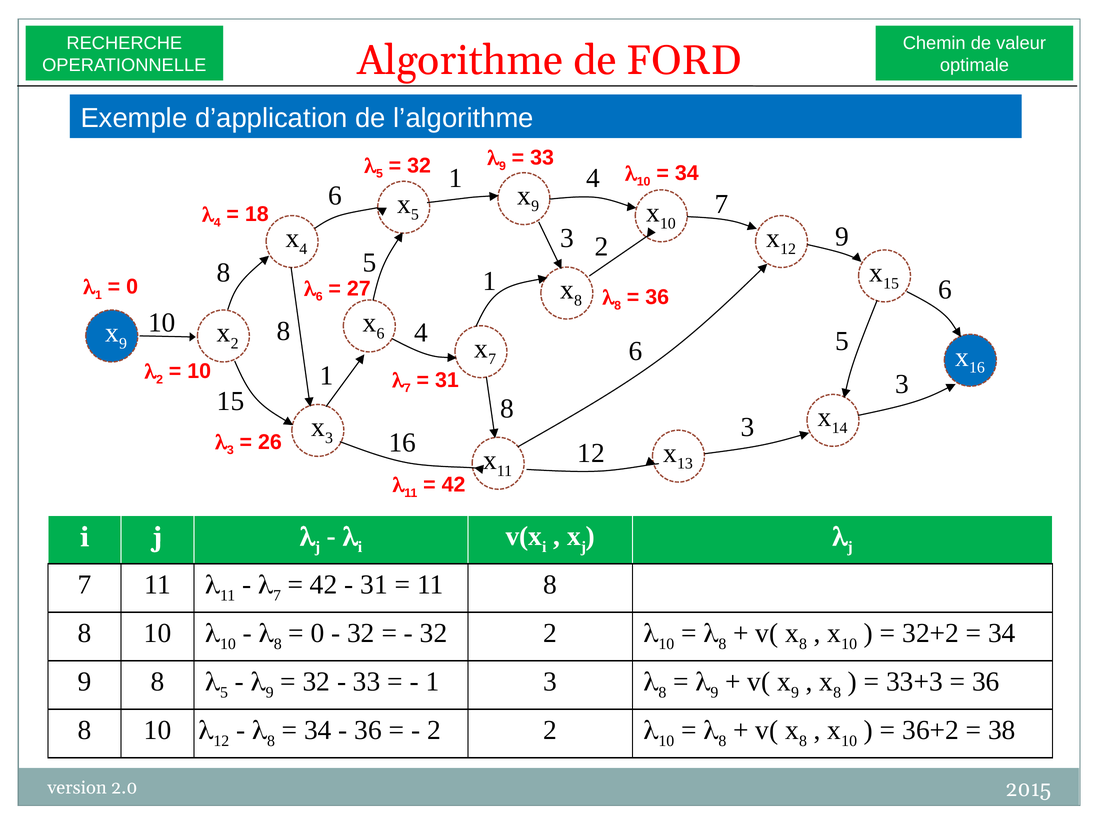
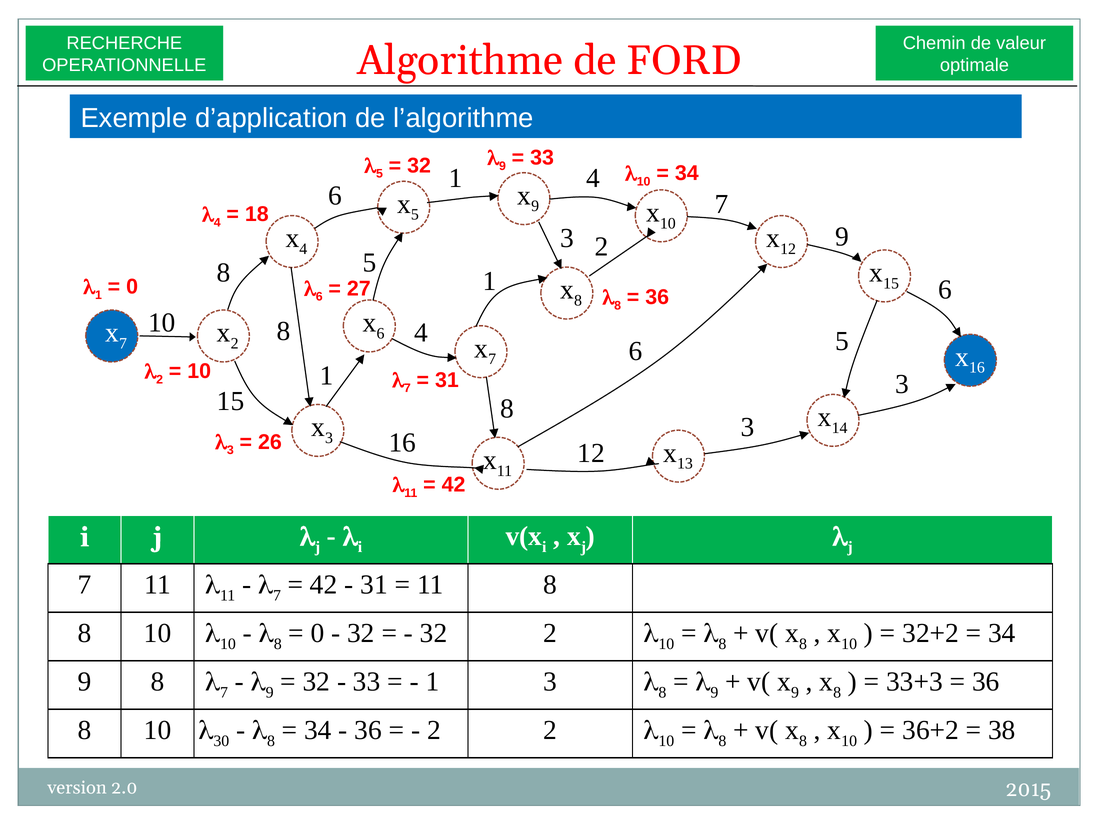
9: 9 -> 7 (123, 344)
5: 5 -> 7 (224, 693)
12: 12 -> 30 (221, 741)
